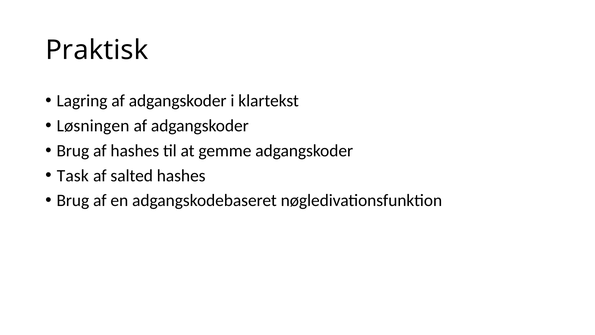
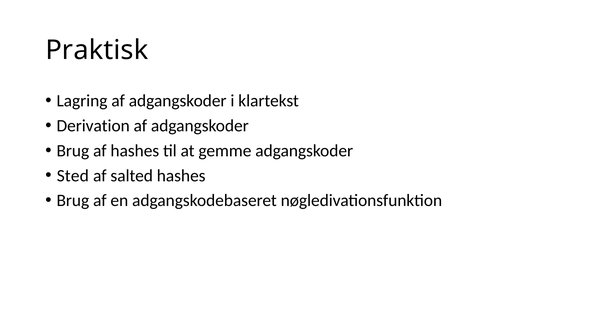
Løsningen: Løsningen -> Derivation (93, 126)
Task: Task -> Sted (73, 175)
